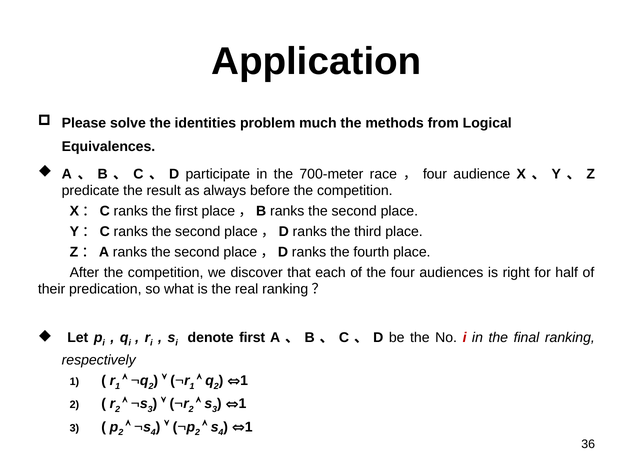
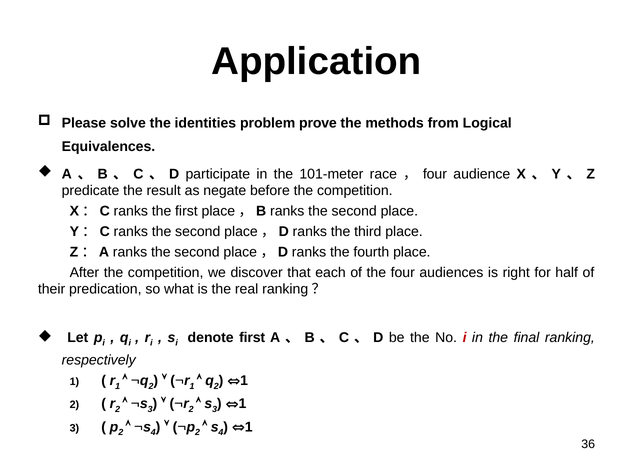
much: much -> prove (318, 123)
700-meter: 700-meter -> 101-meter (331, 174)
always: always -> negate (225, 191)
